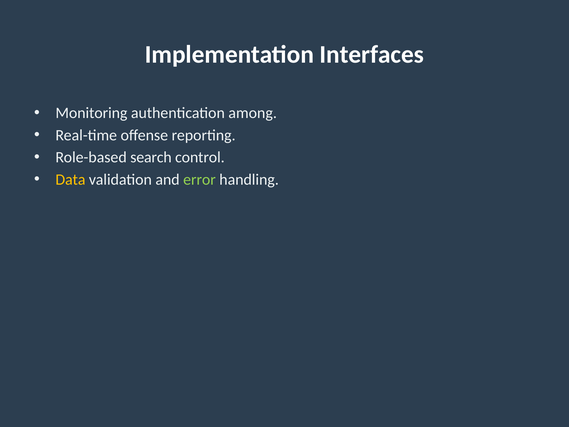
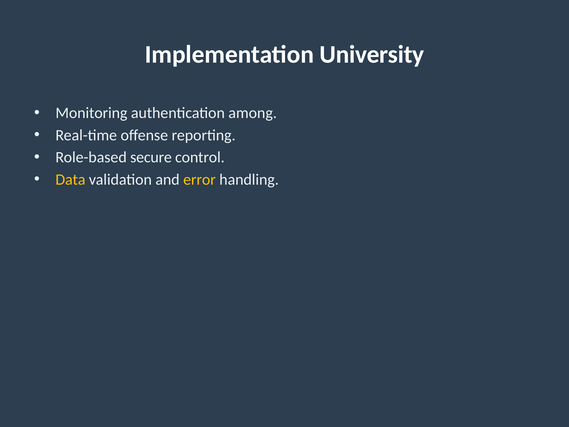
Interfaces: Interfaces -> University (372, 54)
search: search -> secure (151, 157)
error colour: light green -> yellow (200, 179)
